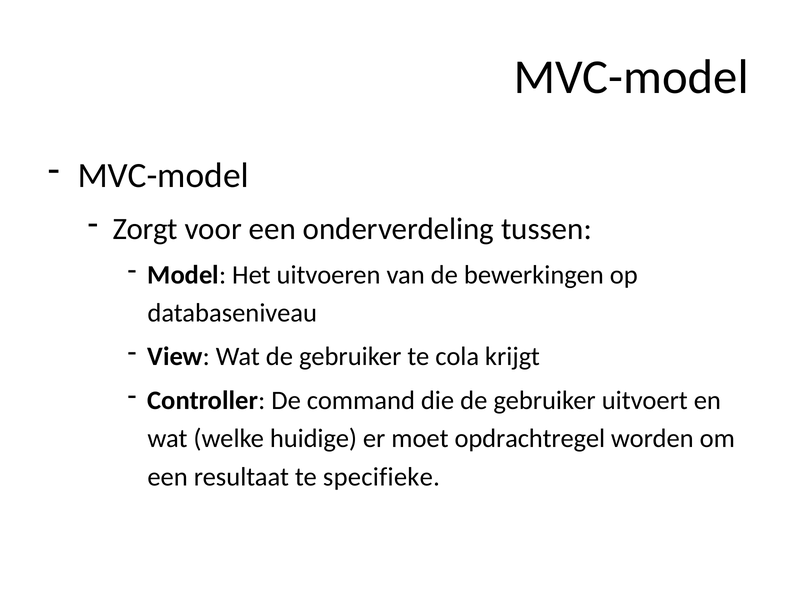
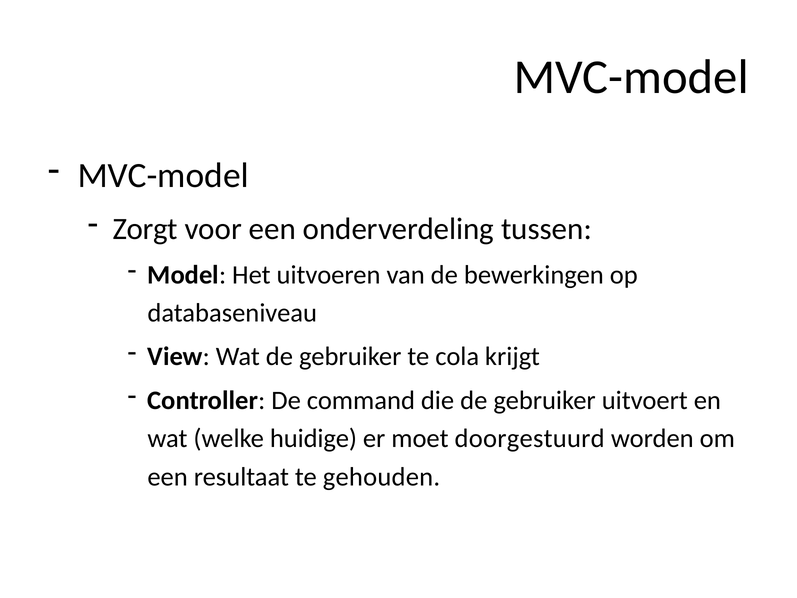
opdrachtregel: opdrachtregel -> doorgestuurd (530, 438)
specifieke: specifieke -> gehouden (381, 477)
